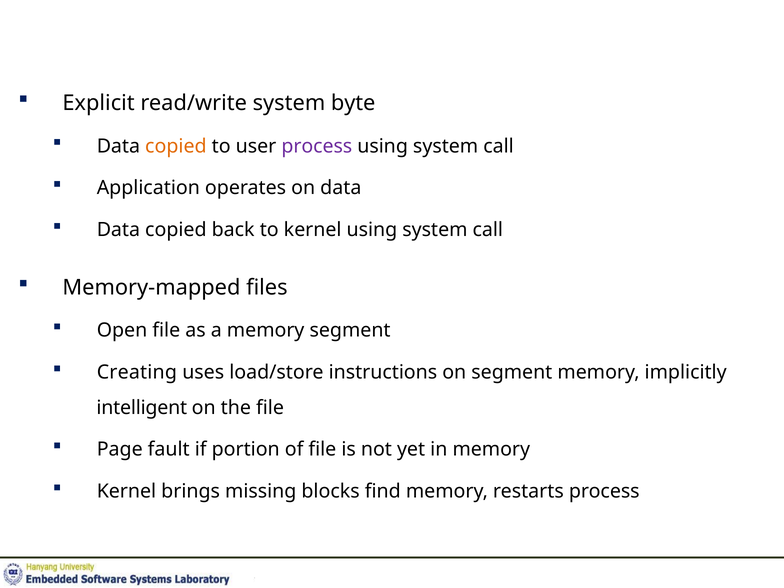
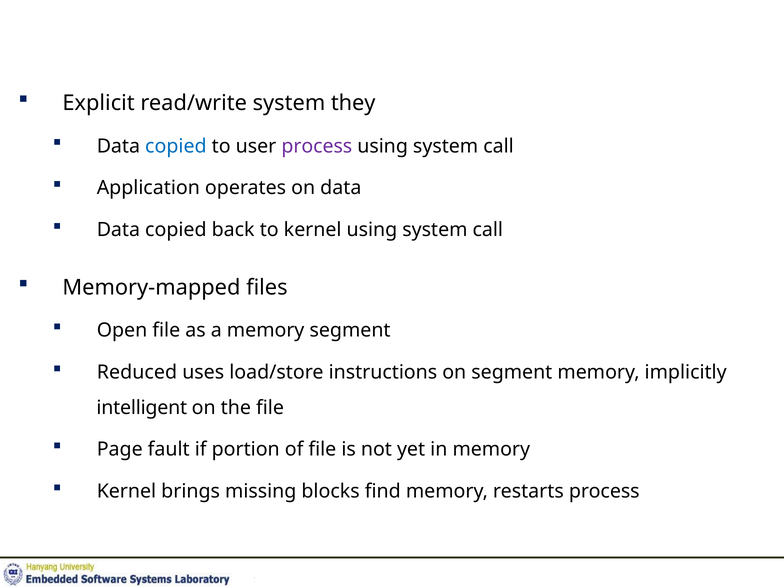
byte: byte -> they (353, 103)
copied colour: orange -> blue (176, 146)
Creating: Creating -> Reduced (137, 372)
